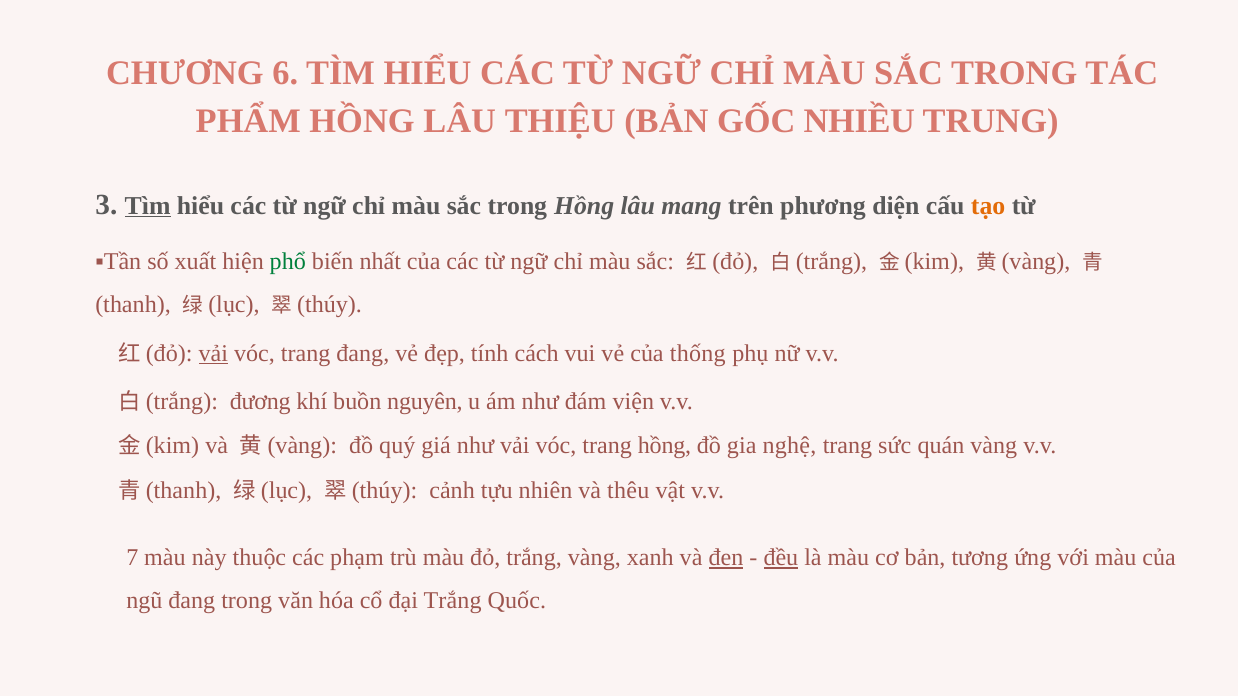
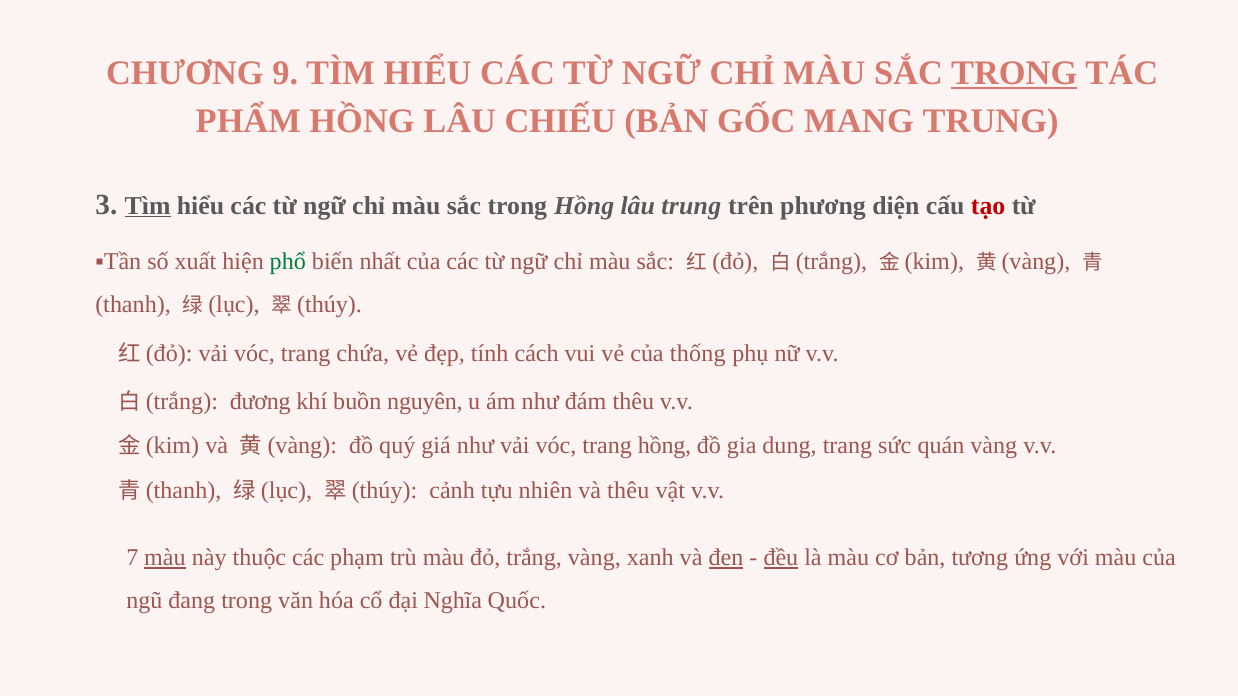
6: 6 -> 9 (285, 73)
TRONG underline: none -> present (1014, 73)
THIỆU: THIỆU -> CHIẾU (560, 121)
NHIỀU: NHIỀU -> MANG (859, 121)
lâu mang: mang -> trung (691, 206)
tạo colour: orange -> red (988, 206)
vải underline: present -> none (213, 353)
trang đang: đang -> chứa (363, 353)
đám viện: viện -> thêu (633, 402)
nghệ: nghệ -> dung (790, 445)
màu underline: none -> present (165, 558)
đại Trắng: Trắng -> Nghĩa (453, 601)
